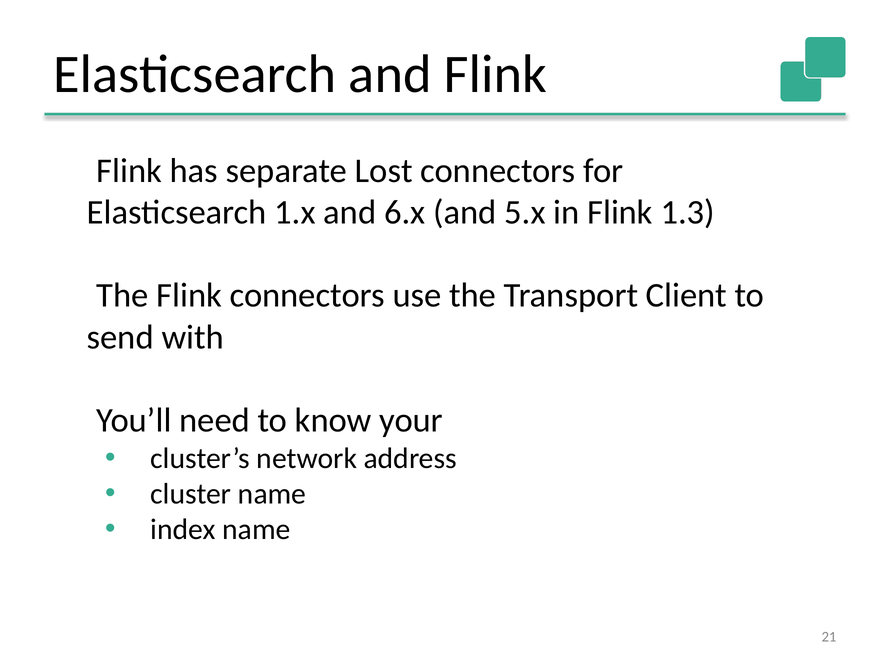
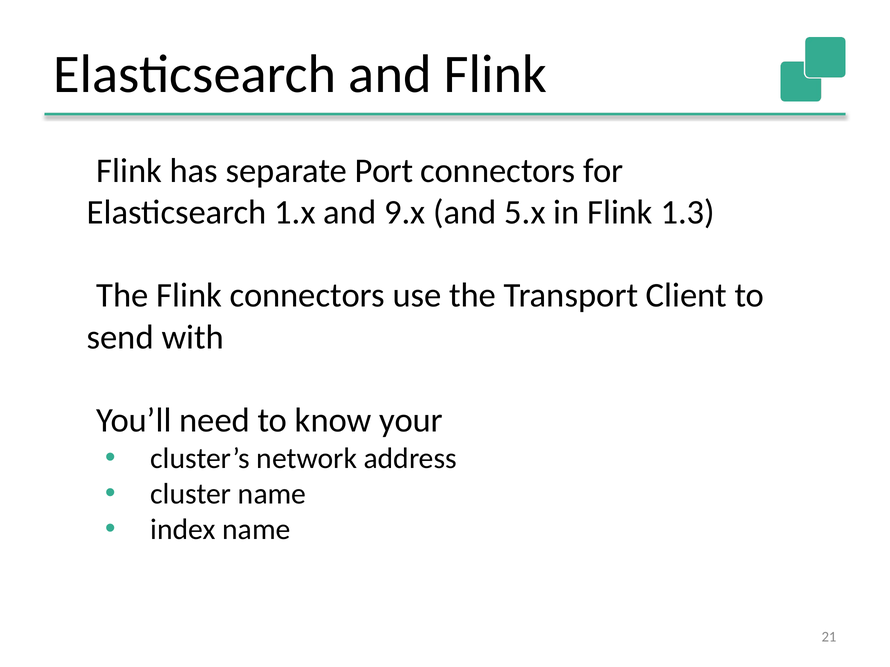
Lost: Lost -> Port (384, 171)
6.x: 6.x -> 9.x (405, 213)
